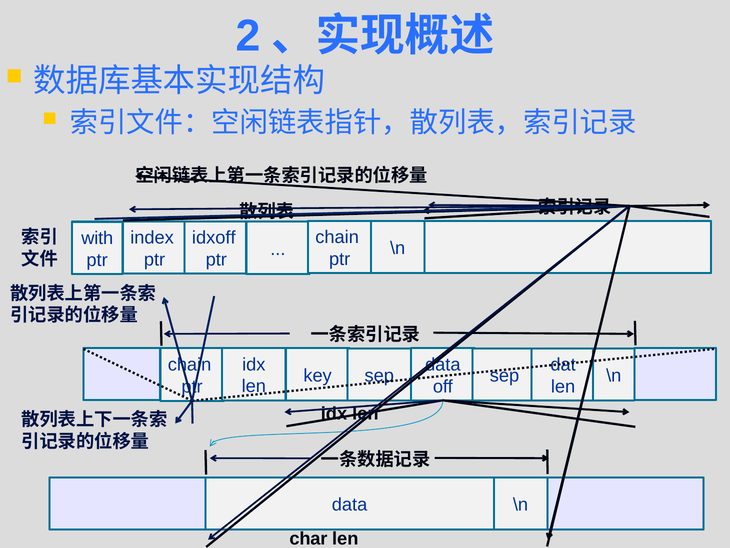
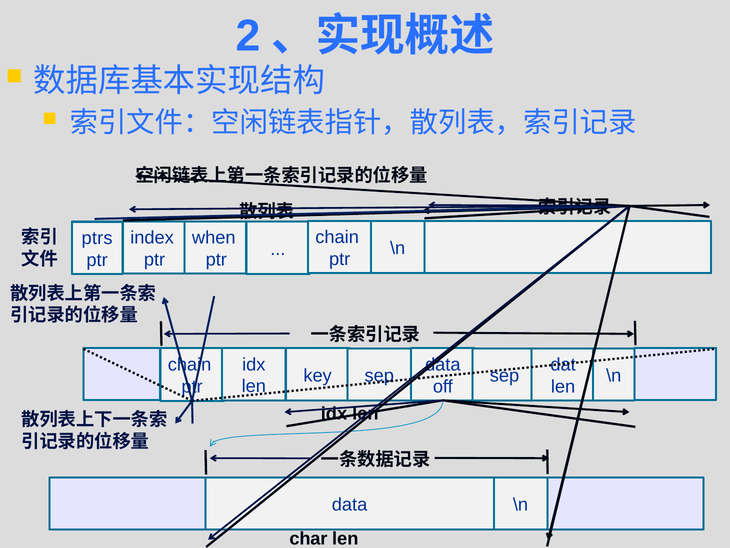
idxoff: idxoff -> when (214, 238)
with: with -> ptrs (97, 238)
